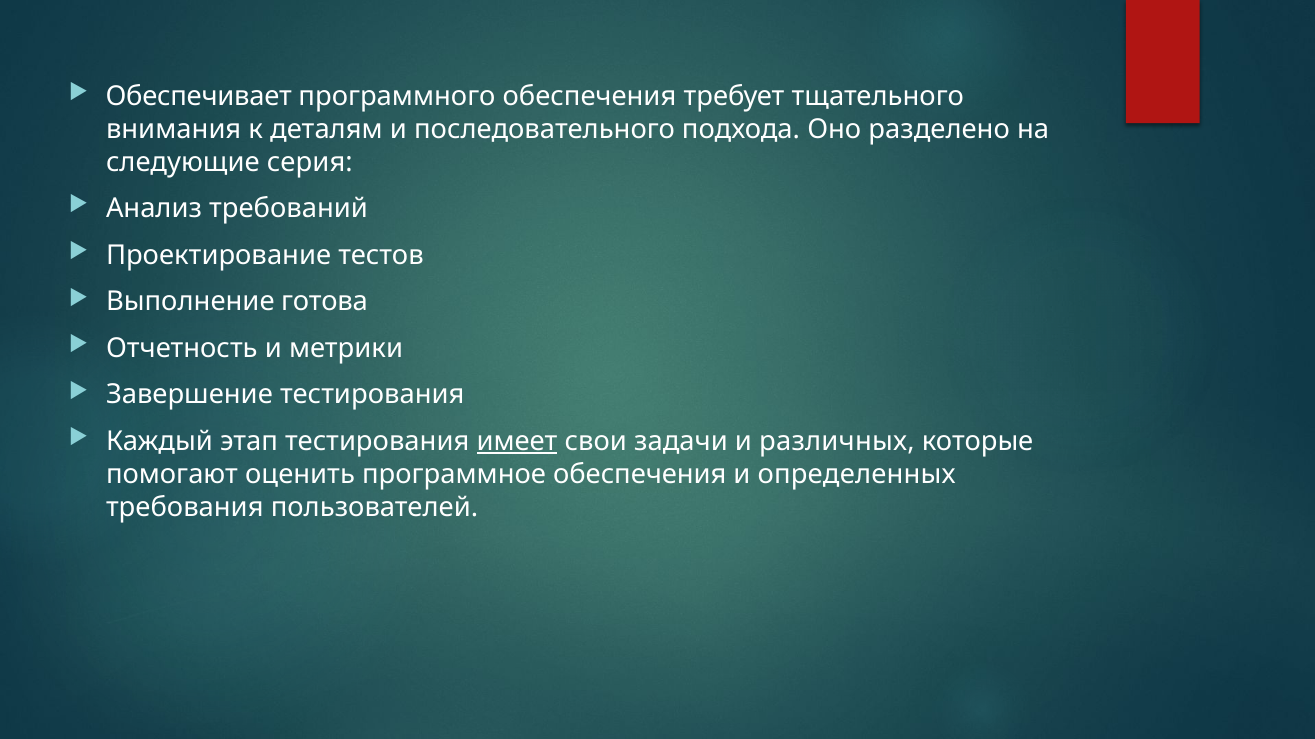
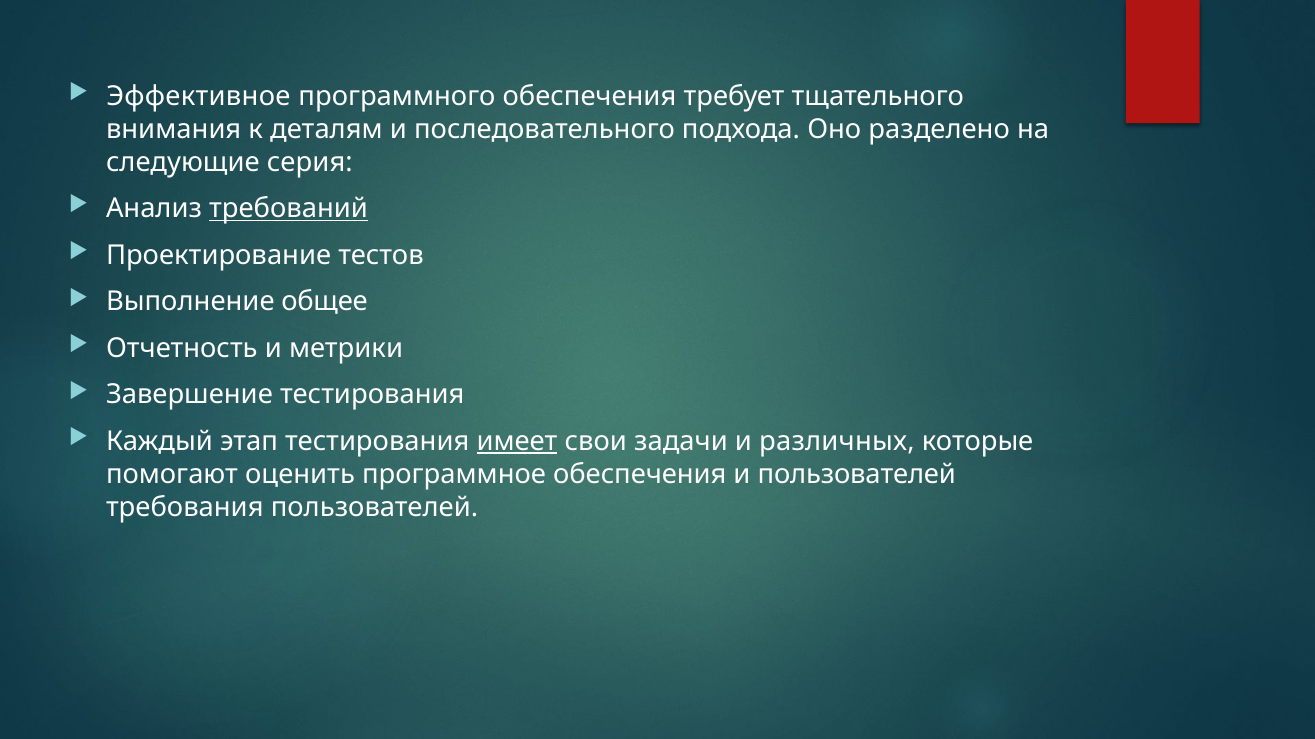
Обеспечивает: Обеспечивает -> Эффективное (198, 97)
требований underline: none -> present (289, 209)
готова: готова -> общее (325, 302)
и определенных: определенных -> пользователей (857, 475)
